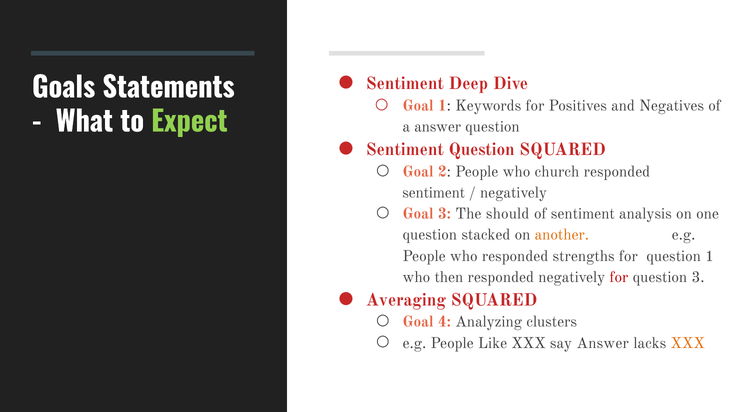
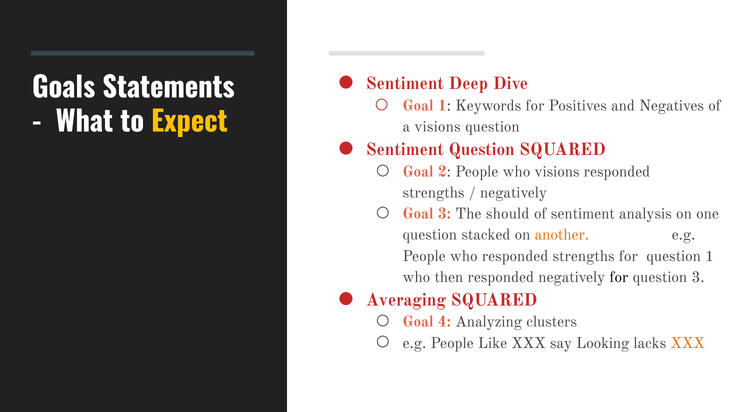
Expect colour: light green -> yellow (189, 122)
a answer: answer -> visions (438, 127)
who church: church -> visions (557, 172)
sentiment: sentiment -> strengths (434, 193)
for colour: red -> black (619, 277)
say Answer: Answer -> Looking (603, 343)
